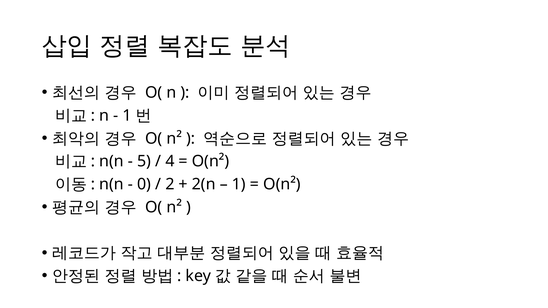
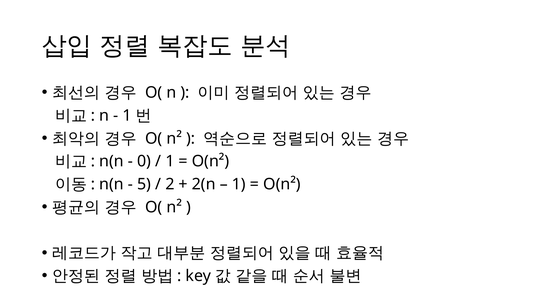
5: 5 -> 0 (144, 161)
4: 4 -> 1 (170, 161)
0: 0 -> 5 (144, 184)
